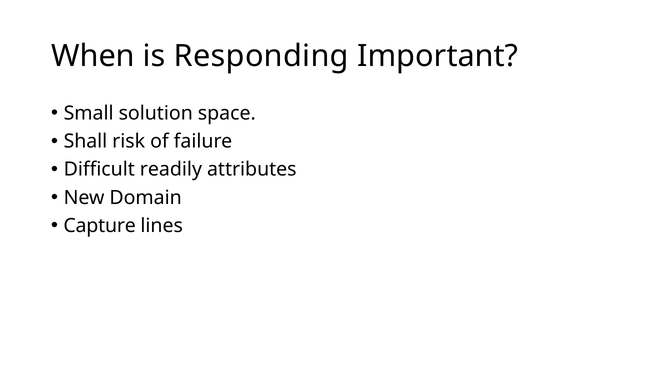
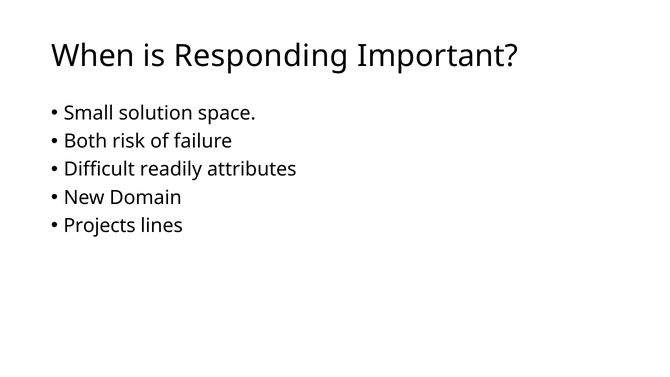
Shall: Shall -> Both (85, 141)
Capture: Capture -> Projects (100, 226)
